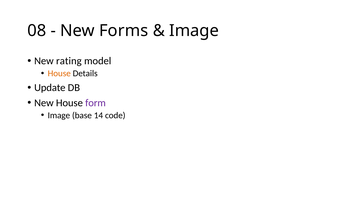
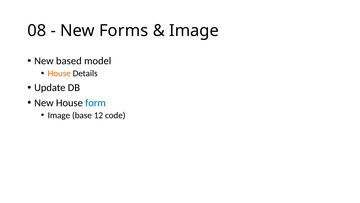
rating: rating -> based (69, 61)
form colour: purple -> blue (96, 103)
14: 14 -> 12 (98, 115)
